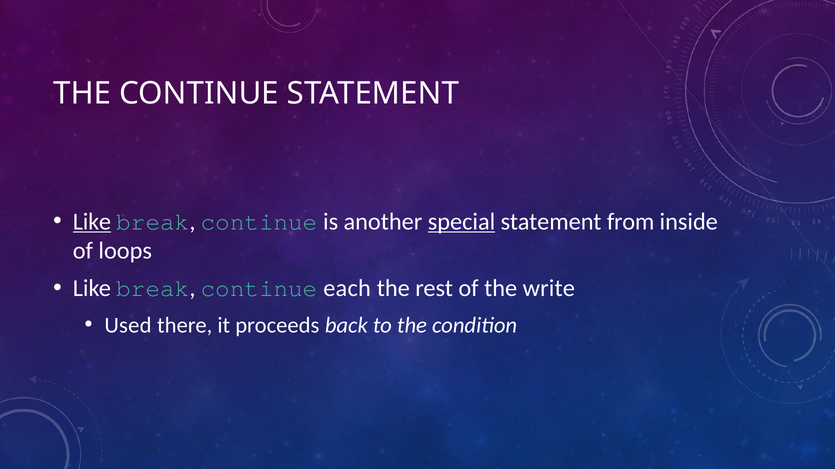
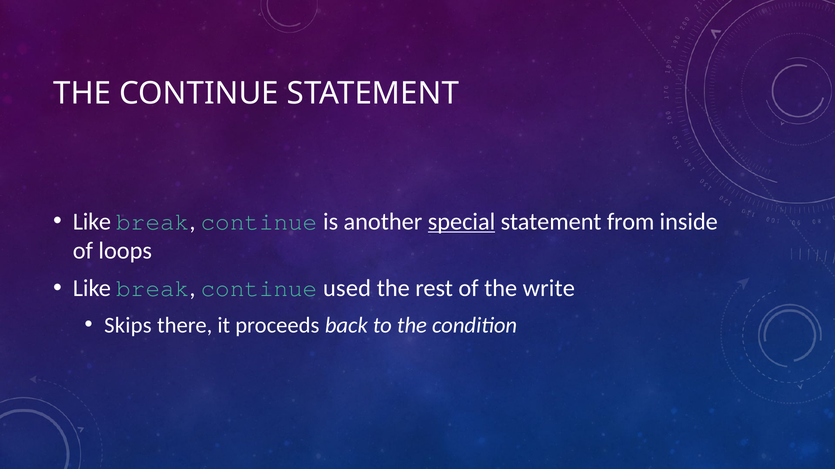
Like underline: present -> none (92, 222)
each: each -> used (347, 289)
Used: Used -> Skips (128, 326)
